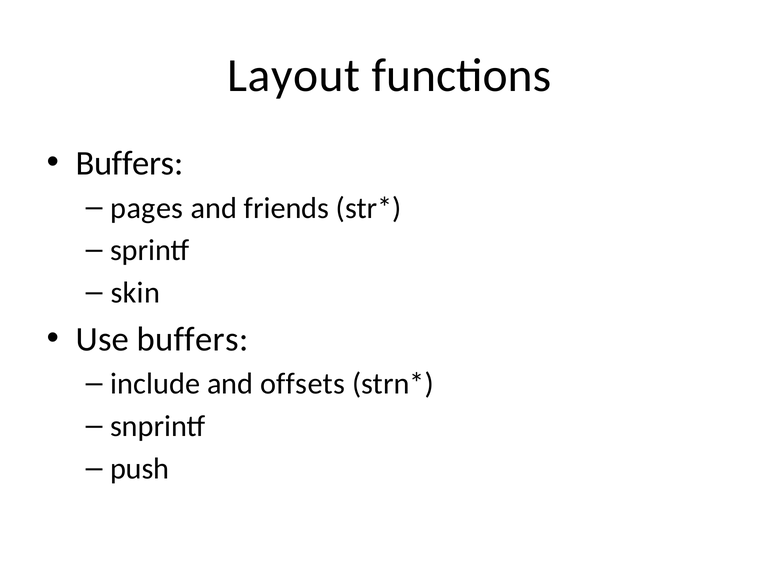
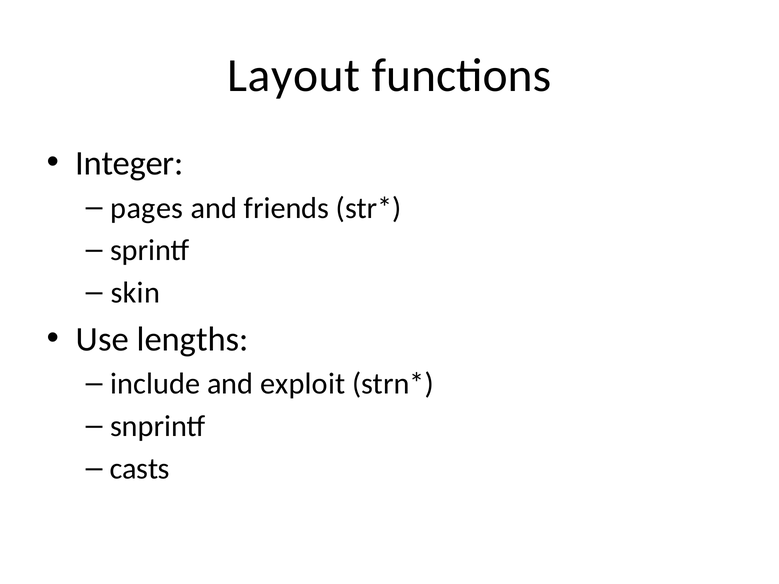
Buffers: Buffers -> Integer (129, 163)
Use buffers: buffers -> lengths (193, 339)
offsets: offsets -> exploit (303, 384)
push: push -> casts (140, 469)
